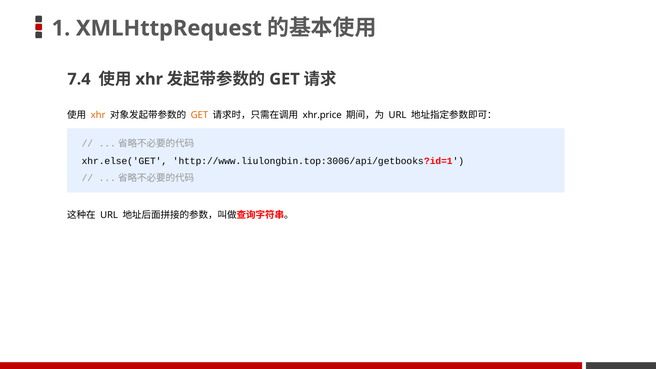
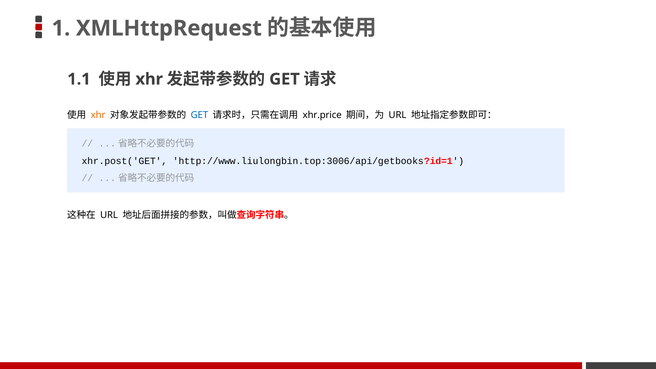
7.4: 7.4 -> 1.1 (79, 79)
GET colour: orange -> blue (199, 115)
xhr.else('GET: xhr.else('GET -> xhr.post('GET (124, 161)
